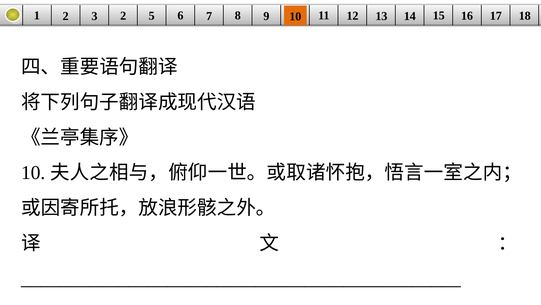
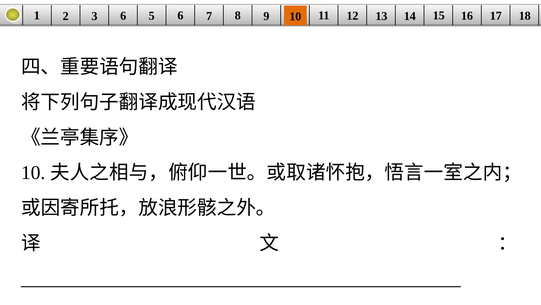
3 2: 2 -> 6 (123, 16)
